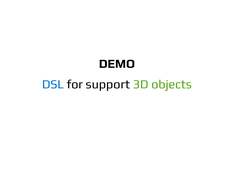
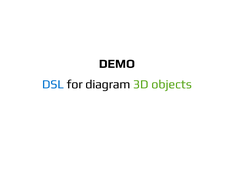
support: support -> diagram (108, 85)
